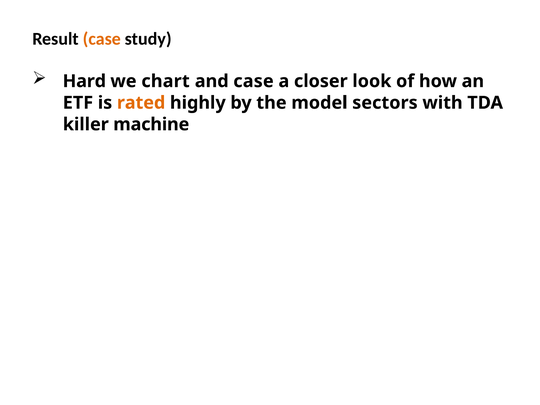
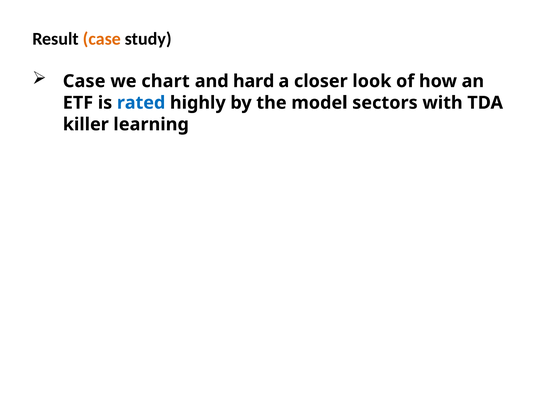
Hard: Hard -> Case (84, 81)
and case: case -> hard (254, 81)
rated colour: orange -> blue (141, 103)
machine: machine -> learning (151, 124)
